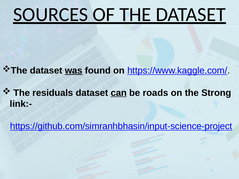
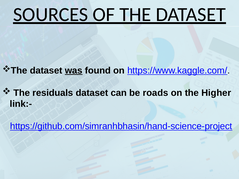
can underline: present -> none (119, 93)
Strong: Strong -> Higher (216, 93)
https://github.com/simranhbhasin/input-science-project: https://github.com/simranhbhasin/input-science-project -> https://github.com/simranhbhasin/hand-science-project (121, 126)
